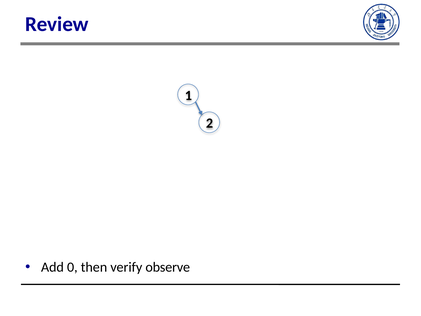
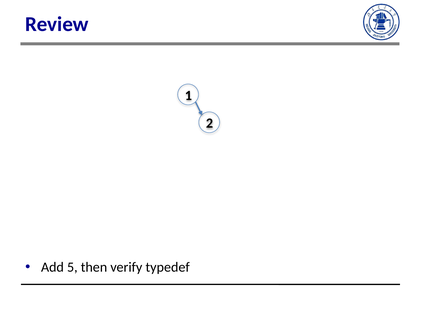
0: 0 -> 5 (72, 267)
observe: observe -> typedef (168, 267)
